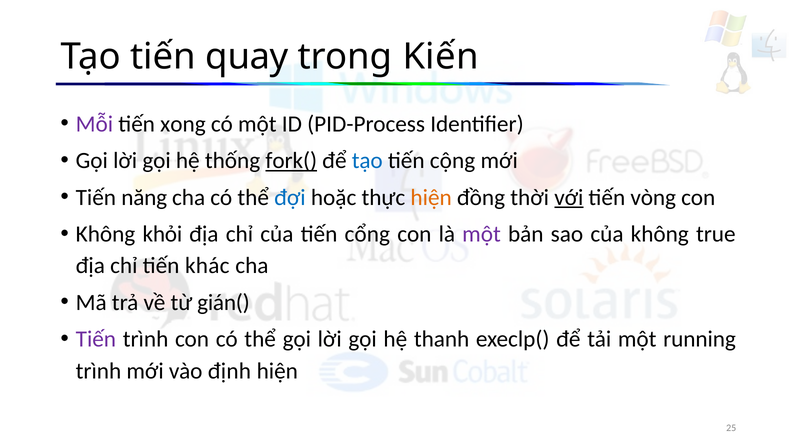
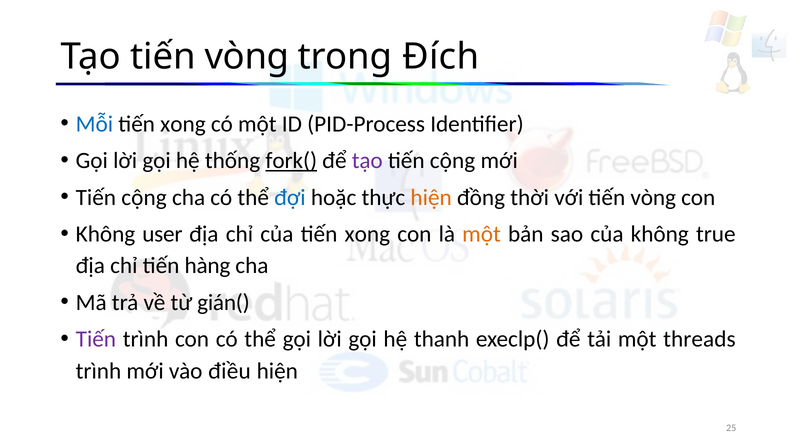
Tạo tiến quay: quay -> vòng (247, 57)
Kiến: Kiến -> Đích (441, 57)
Mỗi colour: purple -> blue (94, 124)
tạo colour: blue -> purple (367, 161)
năng: năng -> cộng (144, 198)
với underline: present -> none (569, 198)
khỏi: khỏi -> user (162, 234)
của tiến cổng: cổng -> xong (367, 234)
một colour: purple -> orange (482, 234)
khác: khác -> hàng (208, 266)
running: running -> threads (699, 339)
định: định -> điều (229, 371)
